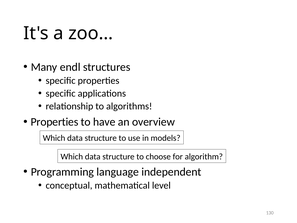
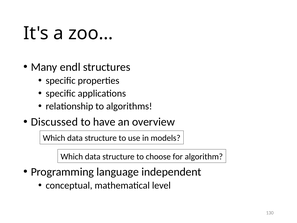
Properties: Properties -> Discussed (54, 122)
